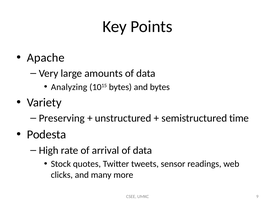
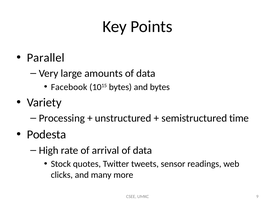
Apache: Apache -> Parallel (46, 58)
Analyzing: Analyzing -> Facebook (69, 87)
Preserving: Preserving -> Processing (62, 118)
